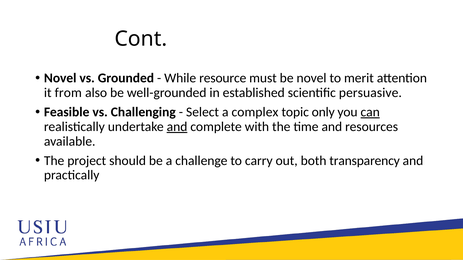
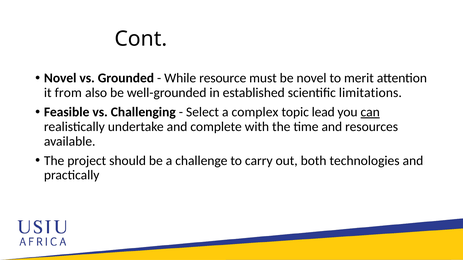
persuasive: persuasive -> limitations (370, 93)
only: only -> lead (323, 112)
and underline: present -> none (177, 127)
transparency: transparency -> technologies (365, 161)
